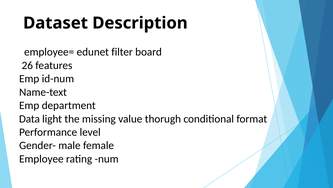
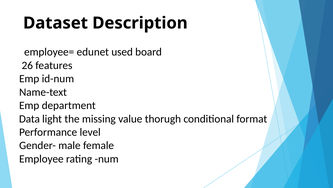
filter: filter -> used (122, 52)
